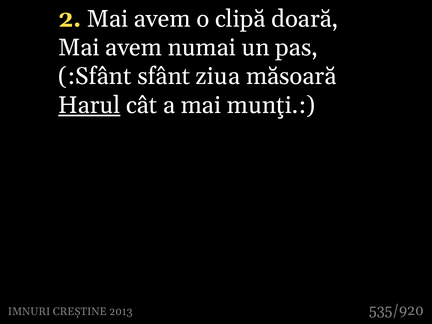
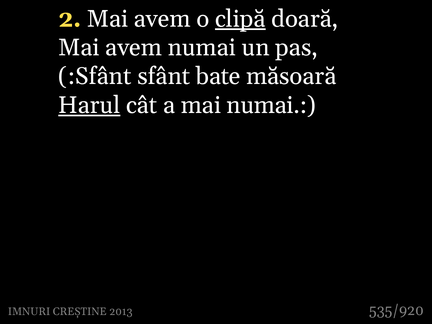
clipă underline: none -> present (240, 19)
ziua: ziua -> bate (218, 76)
mai munţi: munţi -> numai (271, 105)
